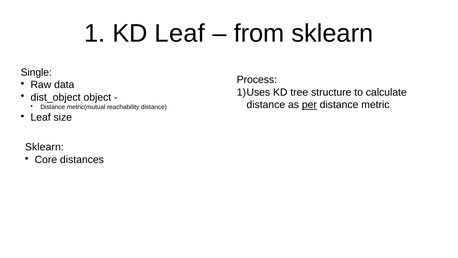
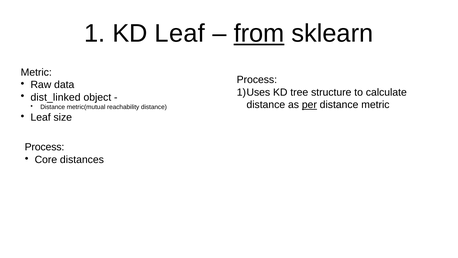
from underline: none -> present (259, 34)
Single: Single -> Metric (36, 72)
dist_object: dist_object -> dist_linked (56, 97)
Sklearn: Sklearn -> Process (45, 147)
